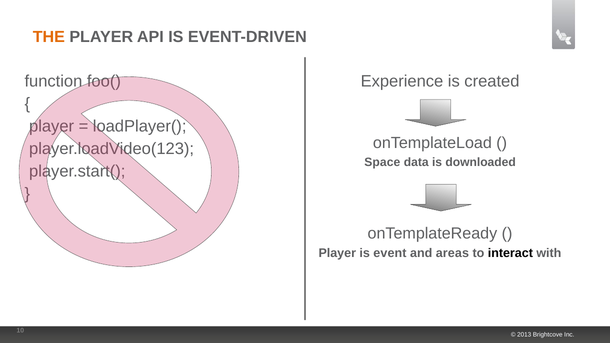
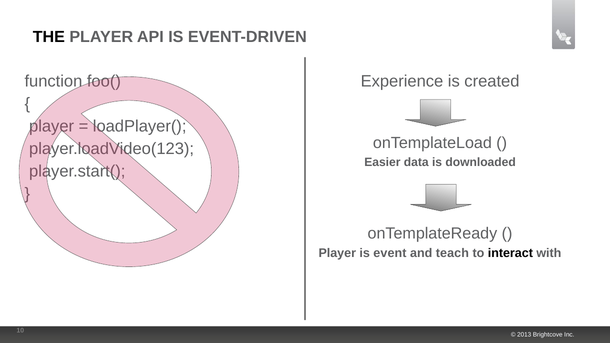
THE colour: orange -> black (49, 37)
Space: Space -> Easier (382, 162)
areas: areas -> teach (452, 253)
